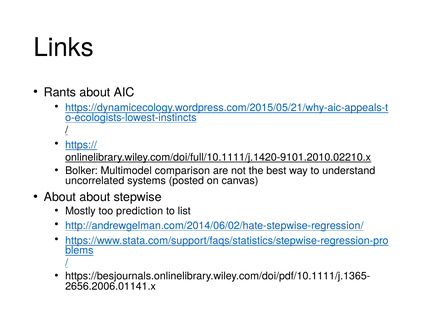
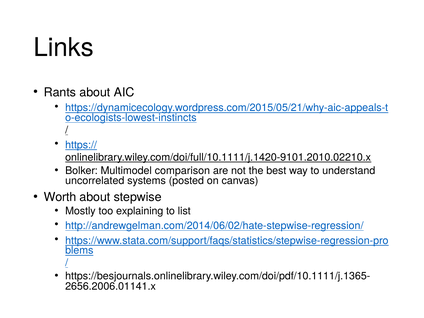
About: About -> Worth (60, 197)
prediction: prediction -> explaining (140, 211)
